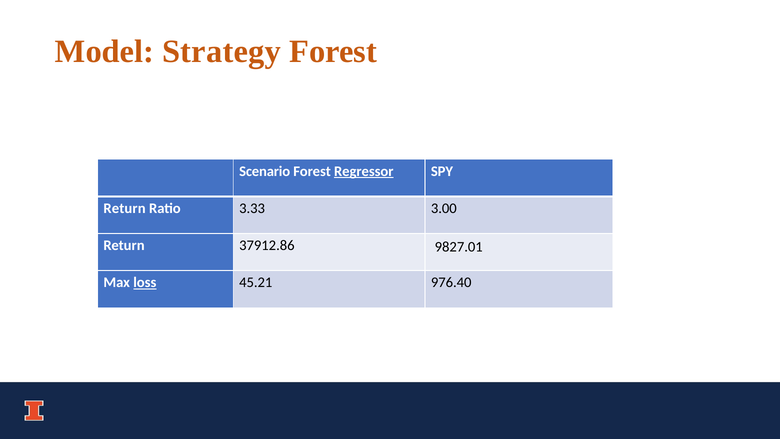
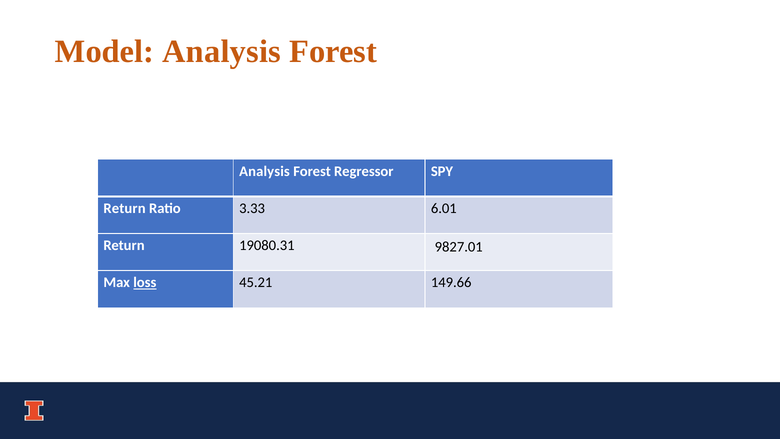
Model Strategy: Strategy -> Analysis (222, 51)
Scenario: Scenario -> Analysis (264, 171)
Regressor underline: present -> none (364, 171)
3.00: 3.00 -> 6.01 (444, 208)
37912.86: 37912.86 -> 19080.31 (267, 245)
976.40: 976.40 -> 149.66 (451, 282)
